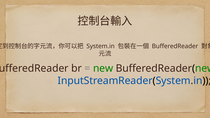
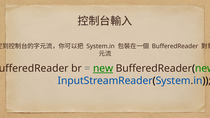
new underline: none -> present (103, 69)
